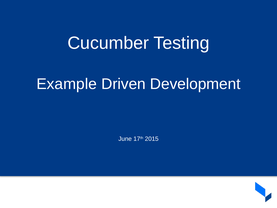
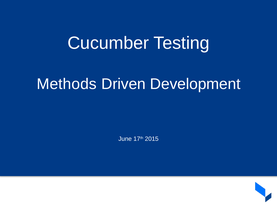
Example: Example -> Methods (67, 84)
